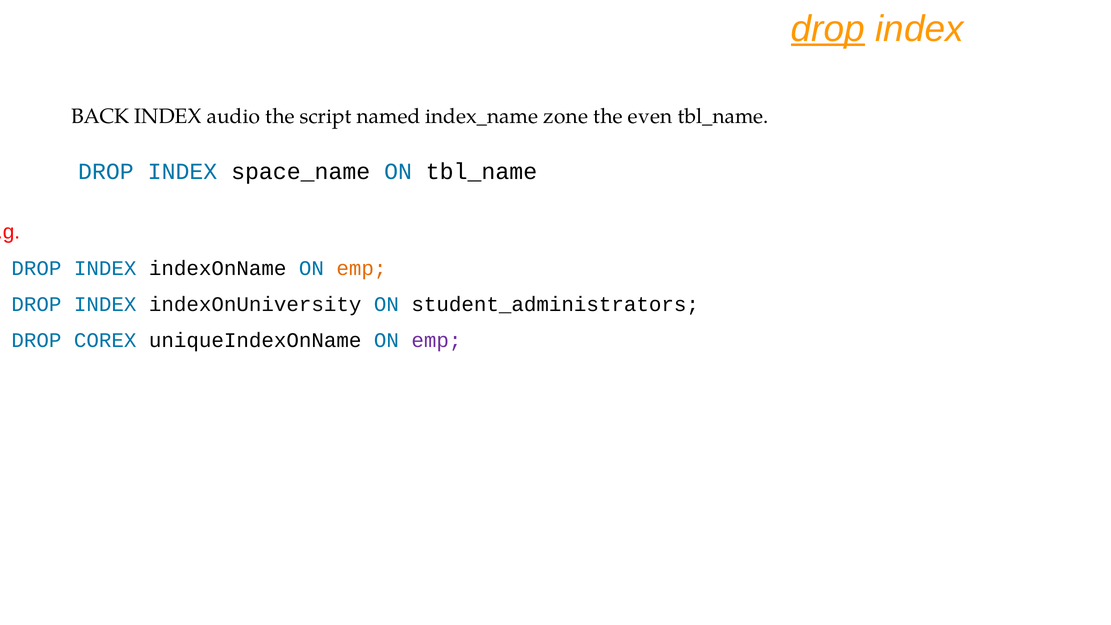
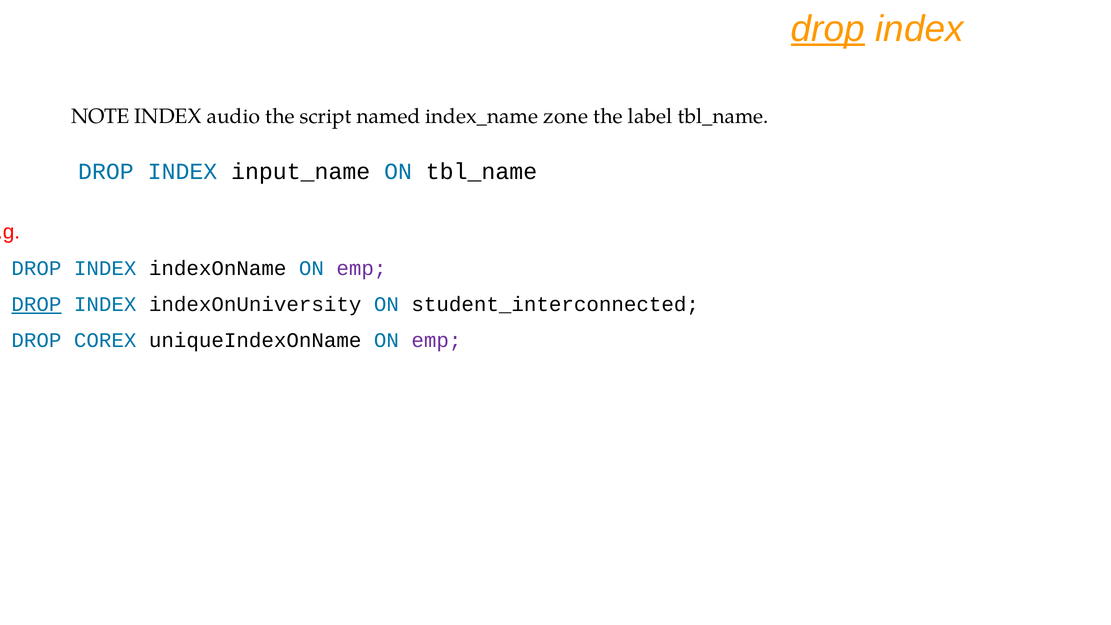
BACK: BACK -> NOTE (100, 117)
even: even -> label (650, 117)
space_name: space_name -> input_name (301, 172)
emp colour: orange -> purple (361, 268)
DROP underline: none -> present (36, 304)
student_administrators: student_administrators -> student_interconnected (555, 304)
